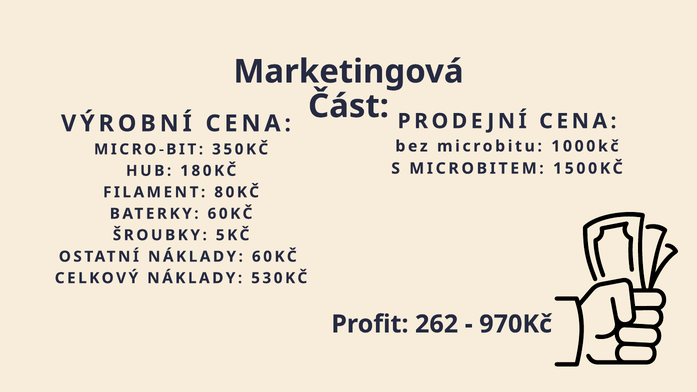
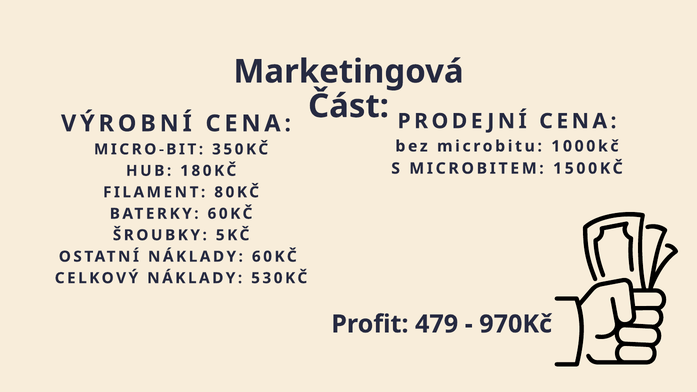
262: 262 -> 479 (437, 324)
